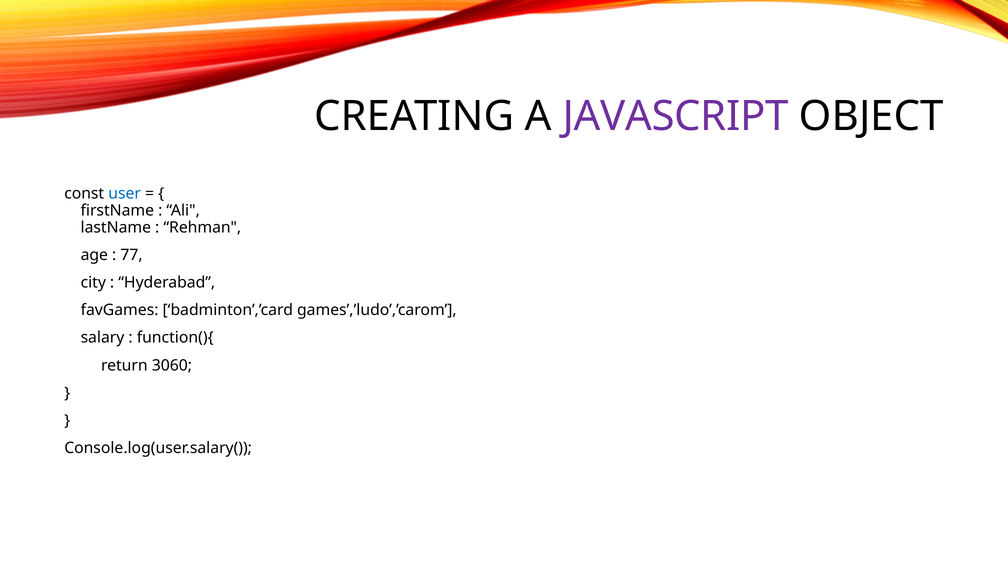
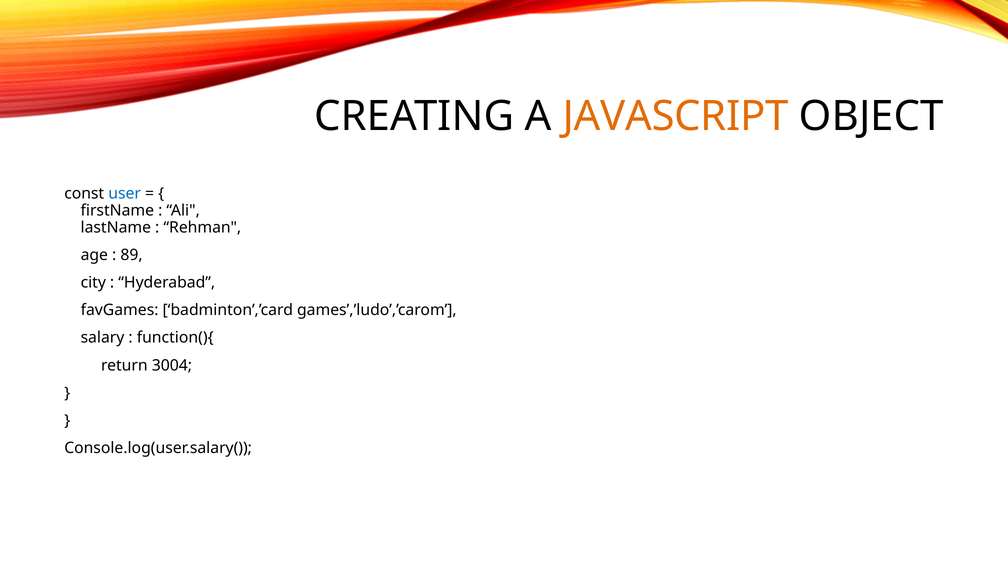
JAVASCRIPT colour: purple -> orange (676, 116)
77: 77 -> 89 (132, 255)
3060: 3060 -> 3004 (172, 365)
